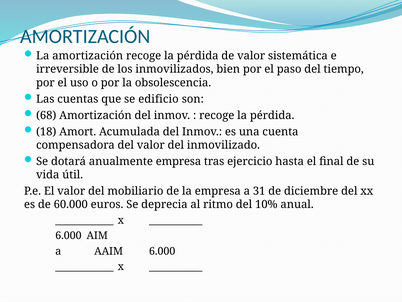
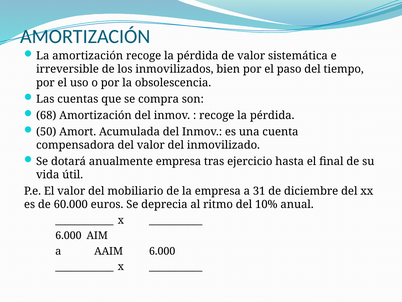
edificio: edificio -> compra (159, 99)
18: 18 -> 50 (46, 131)
